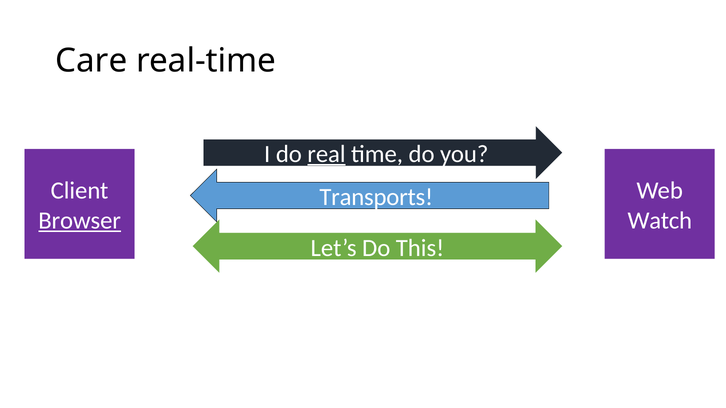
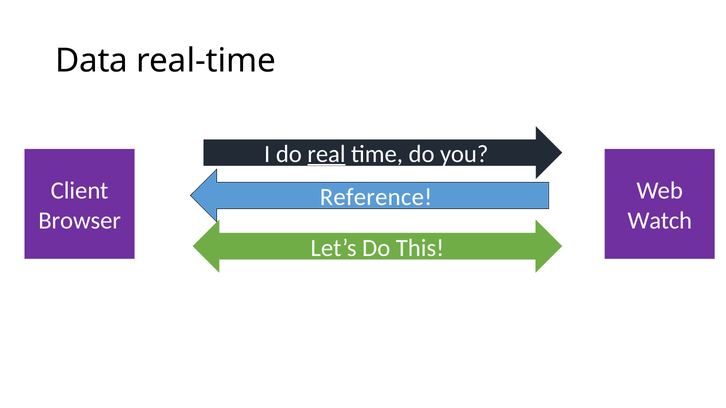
Care: Care -> Data (92, 61)
Transports: Transports -> Reference (376, 197)
Browser underline: present -> none (80, 221)
